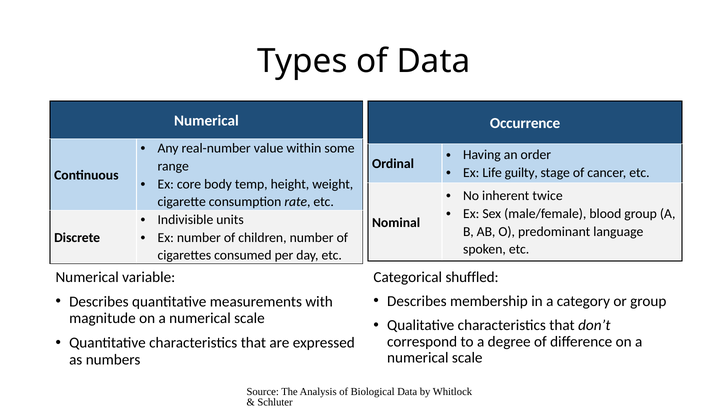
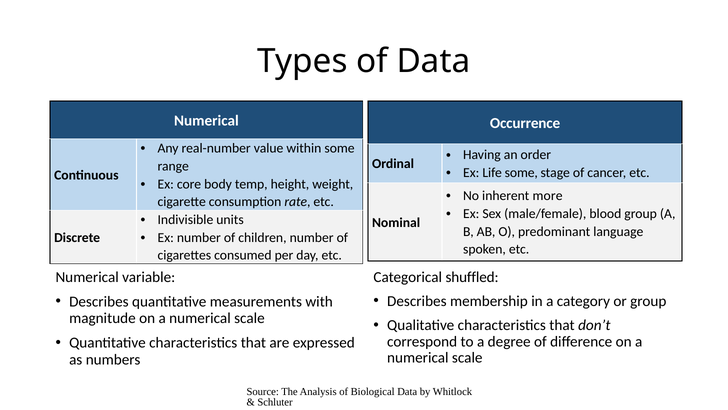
Life guilty: guilty -> some (521, 173)
twice: twice -> more (548, 196)
